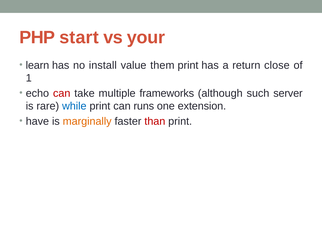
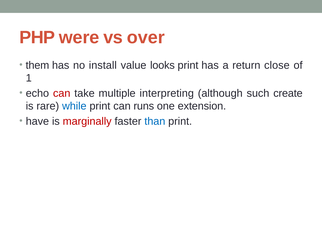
start: start -> were (79, 37)
your: your -> over (146, 37)
learn: learn -> them (37, 65)
them: them -> looks (162, 65)
frameworks: frameworks -> interpreting (167, 93)
server: server -> create (288, 93)
marginally colour: orange -> red (87, 121)
than colour: red -> blue (155, 121)
